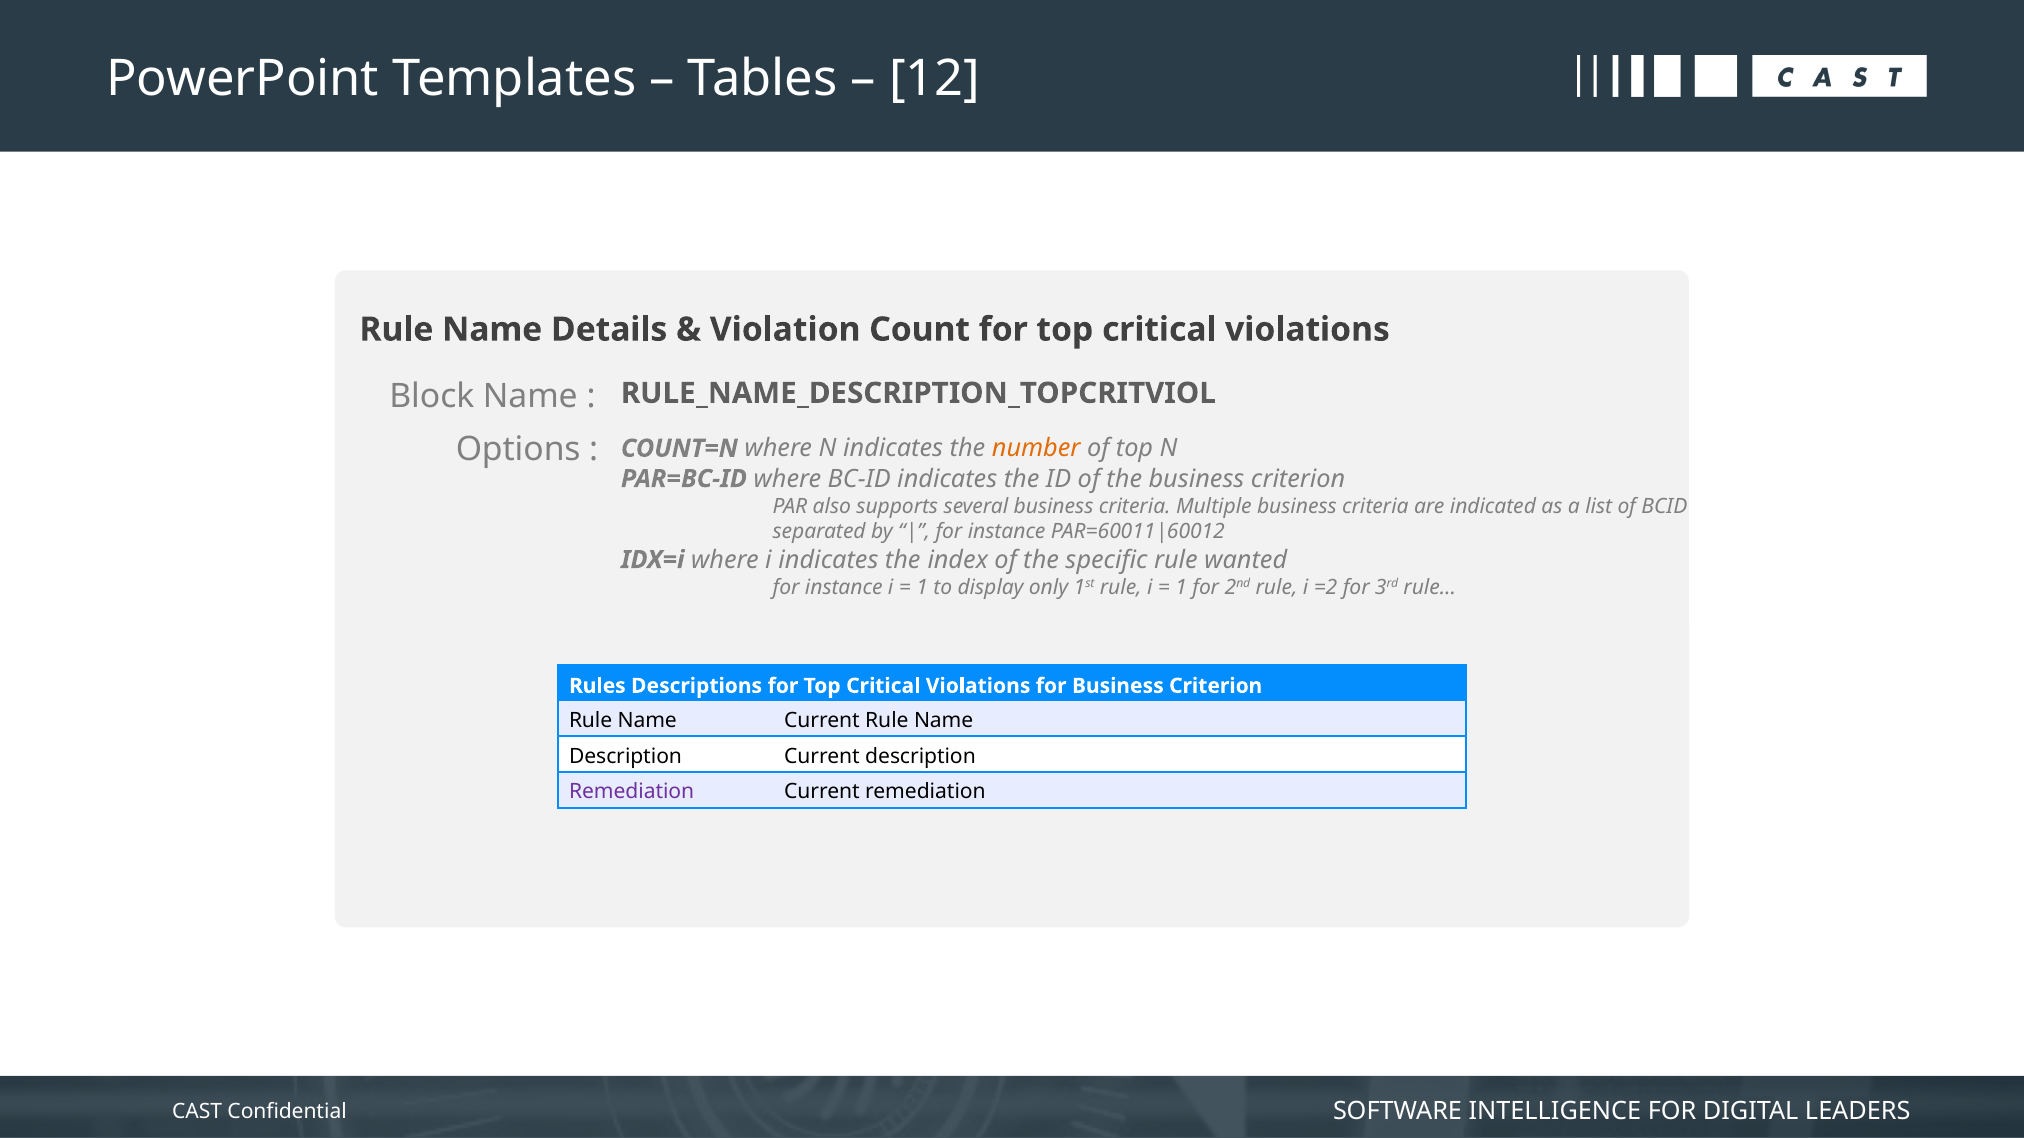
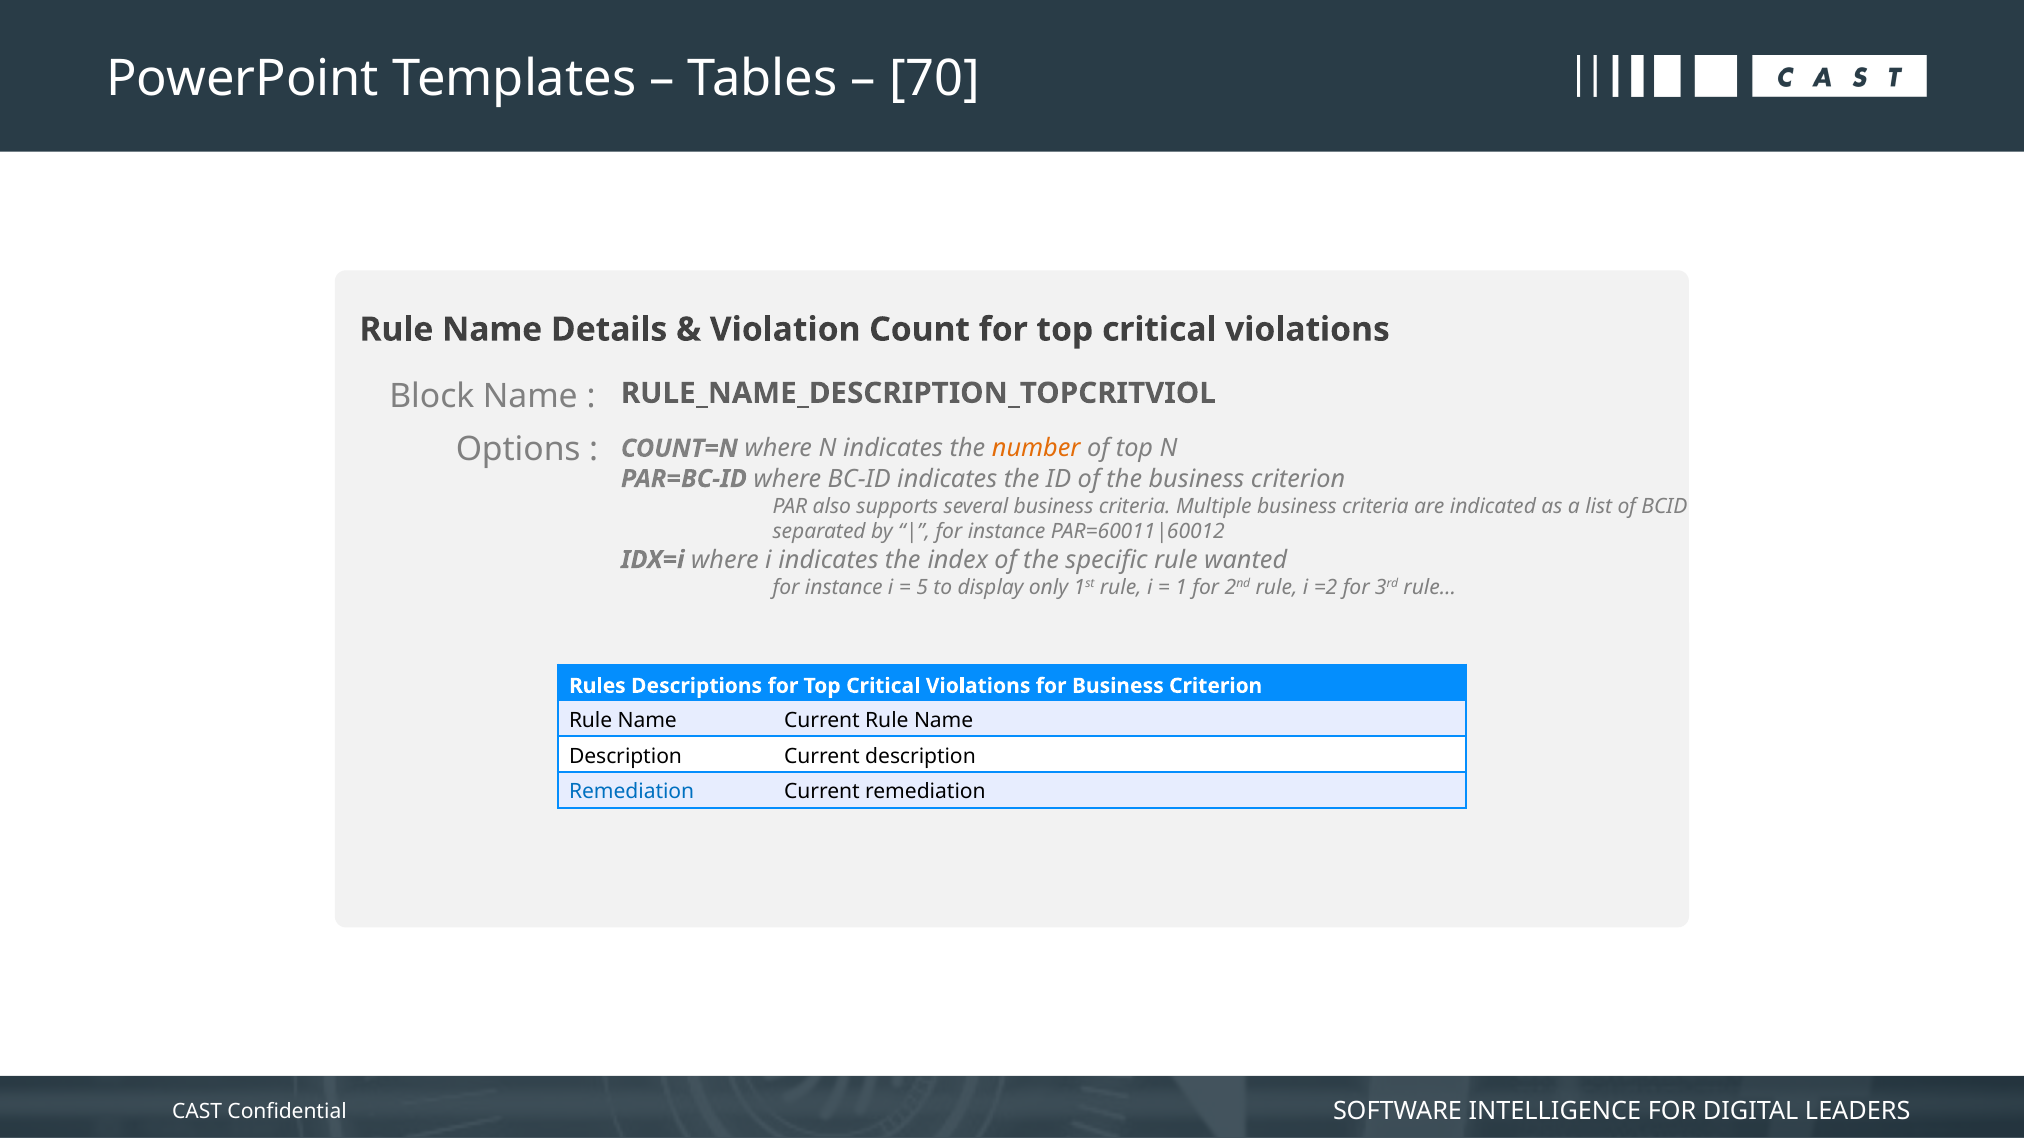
12: 12 -> 70 (935, 79)
1: 1 -> 5 (922, 588)
Remediation colour: purple -> blue (632, 792)
